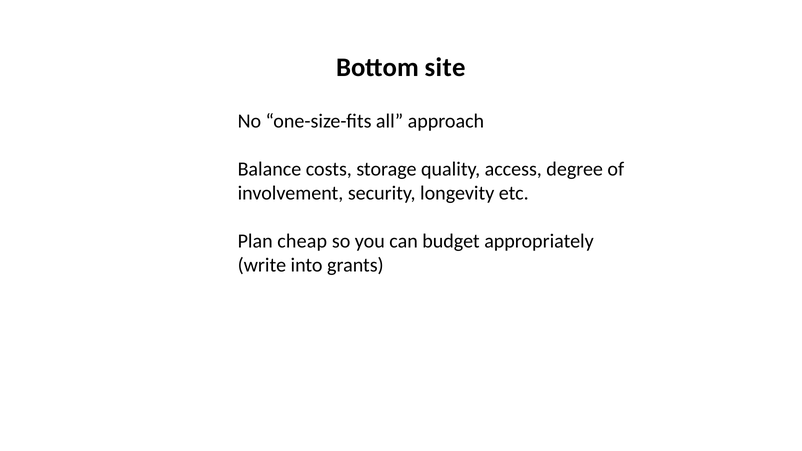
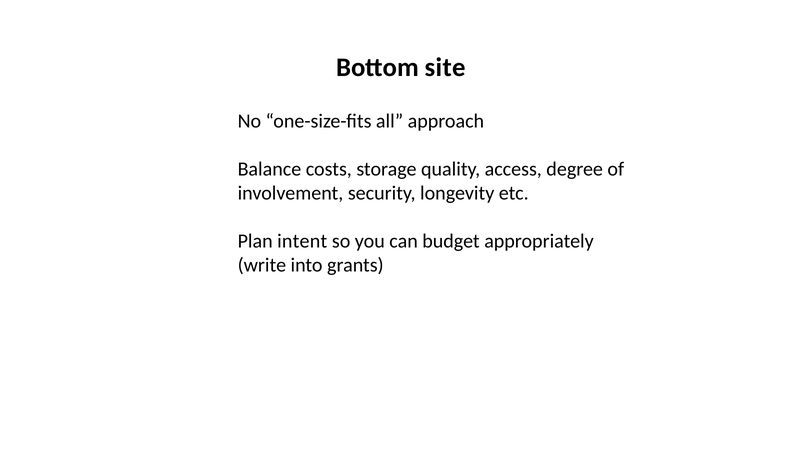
cheap: cheap -> intent (302, 241)
